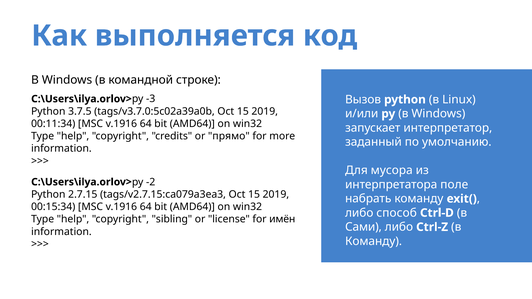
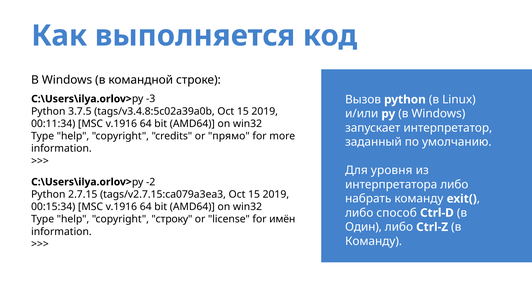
tags/v3.7.0:5c02a39a0b: tags/v3.7.0:5c02a39a0b -> tags/v3.4.8:5c02a39a0b (154, 111)
мусора: мусора -> уровня (392, 171)
интерпретатора поле: поле -> либо (454, 185)
sibling: sibling -> строку (172, 219)
Сами: Сами -> Один (363, 227)
